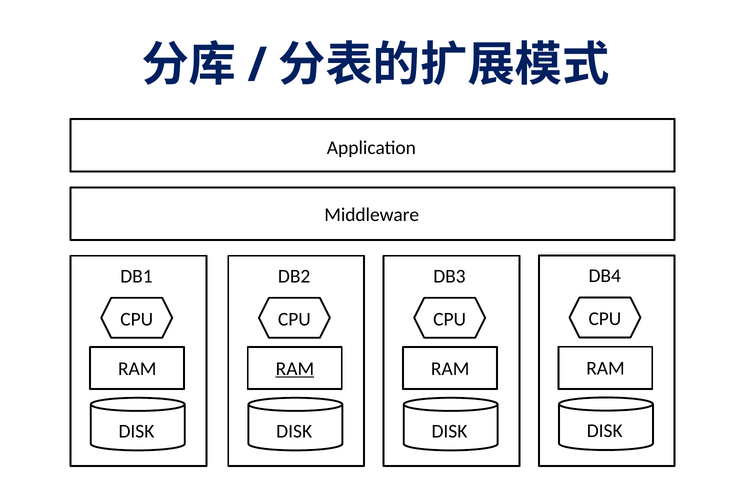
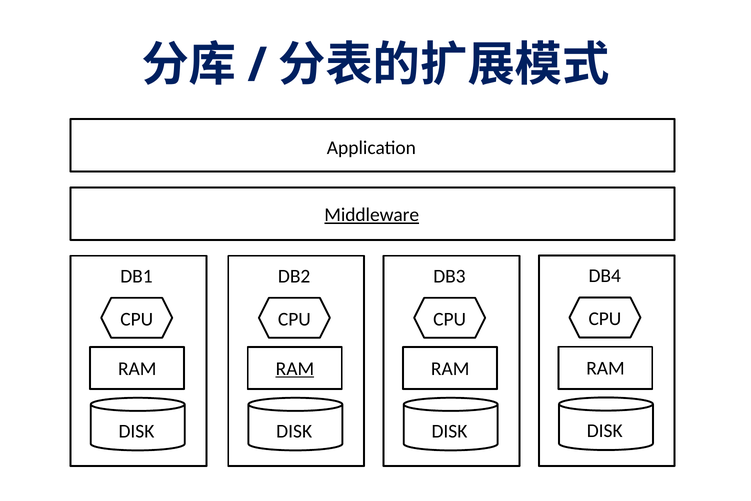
Middleware underline: none -> present (372, 215)
